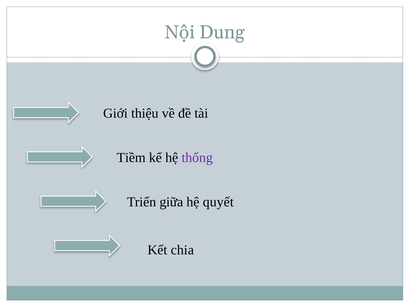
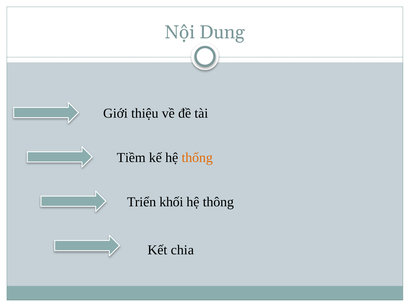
thống colour: purple -> orange (197, 158)
giữa: giữa -> khối (171, 202)
quyết: quyết -> thông (218, 202)
